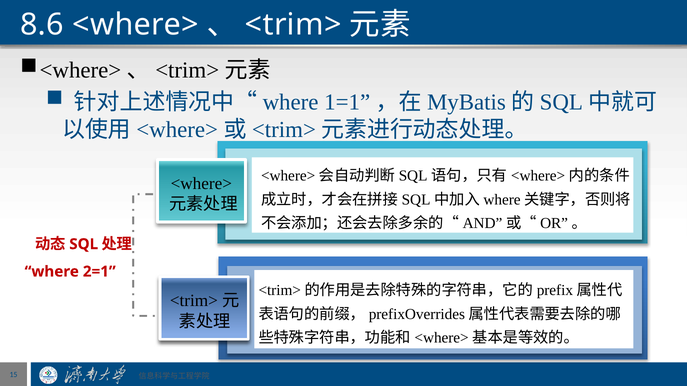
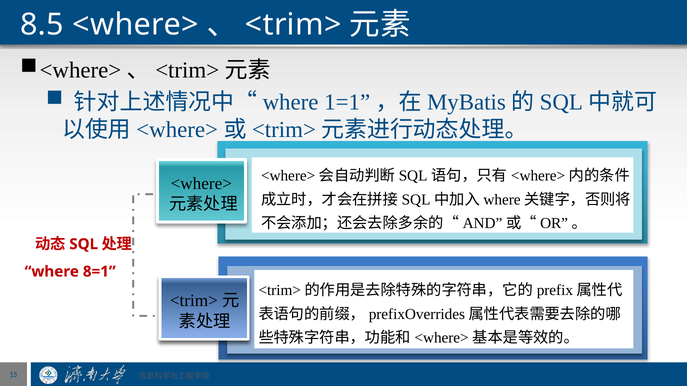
8.6: 8.6 -> 8.5 (42, 25)
2=1: 2=1 -> 8=1 (99, 272)
